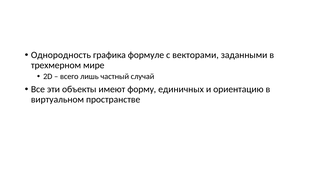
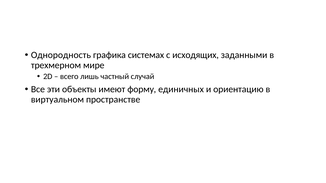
формуле: формуле -> системах (146, 55)
векторами: векторами -> исходящих (196, 55)
